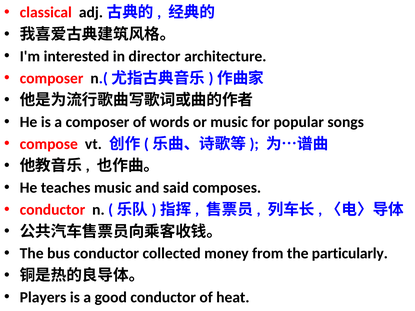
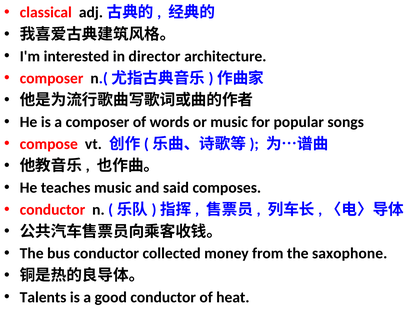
particularly: particularly -> saxophone (350, 254)
Players: Players -> Talents (43, 298)
